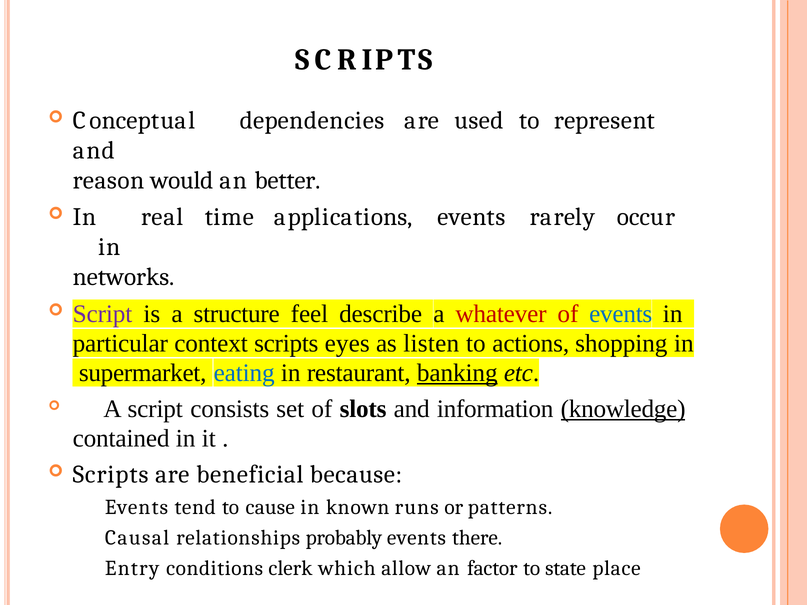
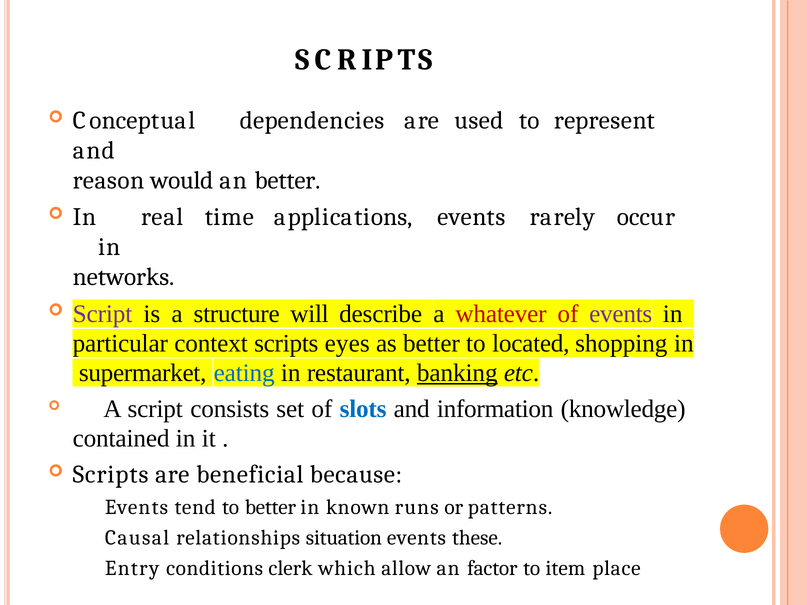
feel: feel -> will (310, 314)
events colour: blue -> purple (621, 314)
as listen: listen -> better (431, 343)
actions: actions -> located (531, 343)
slots colour: black -> blue (363, 409)
knowledge underline: present -> none (623, 409)
to cause: cause -> better (270, 507)
probably: probably -> situation (344, 538)
there: there -> these (477, 538)
state: state -> item (565, 568)
